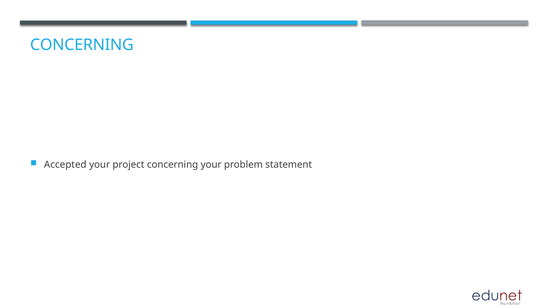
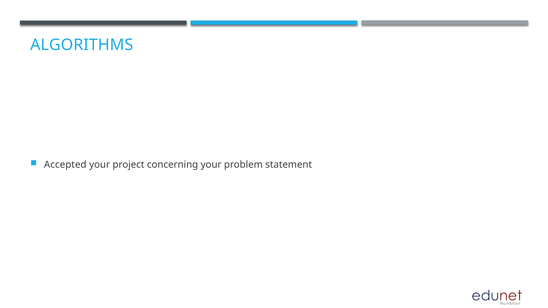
CONCERNING: CONCERNING -> ALGORITHMS (82, 45)
